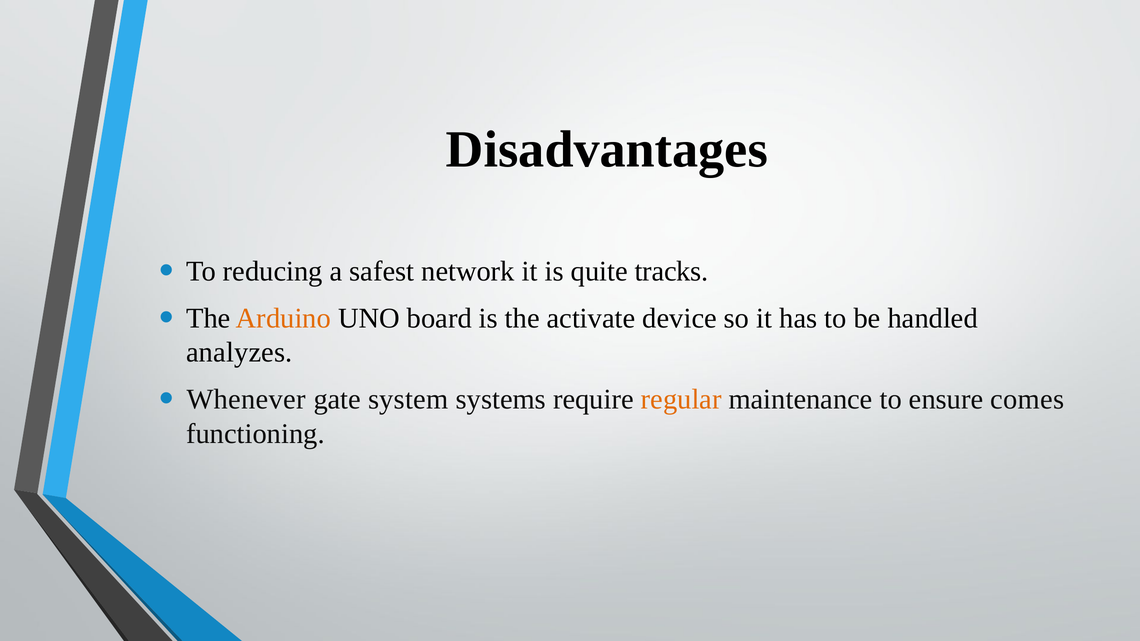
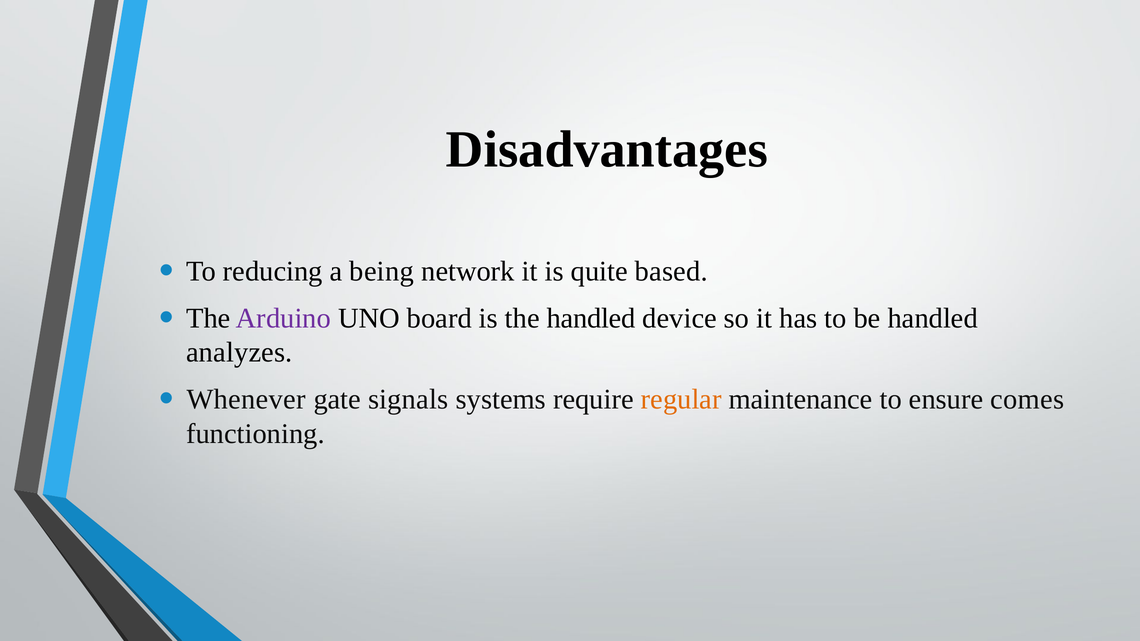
safest: safest -> being (382, 271)
tracks: tracks -> based (671, 271)
Arduino colour: orange -> purple (283, 319)
the activate: activate -> handled (591, 319)
system: system -> signals (408, 400)
